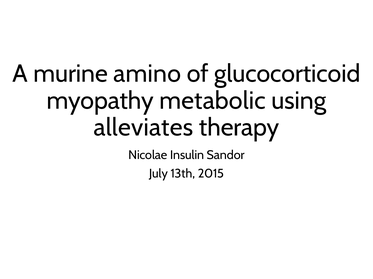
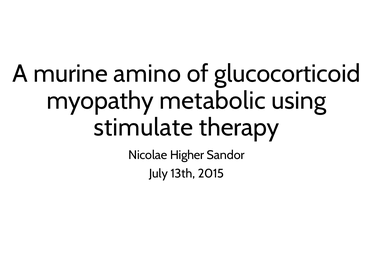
alleviates: alleviates -> stimulate (143, 128)
Insulin: Insulin -> Higher (187, 155)
